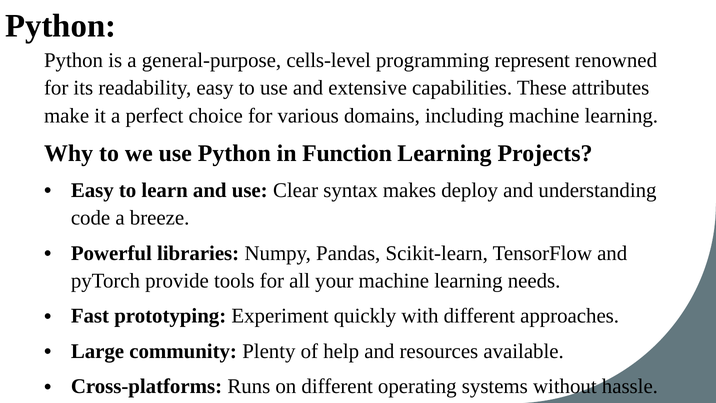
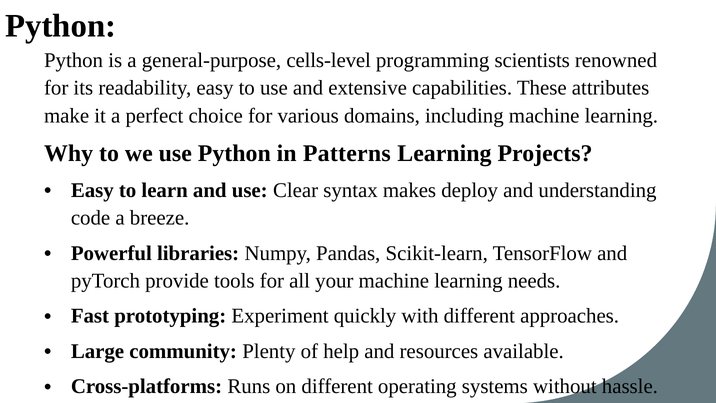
represent: represent -> scientists (532, 60)
Function: Function -> Patterns (347, 153)
